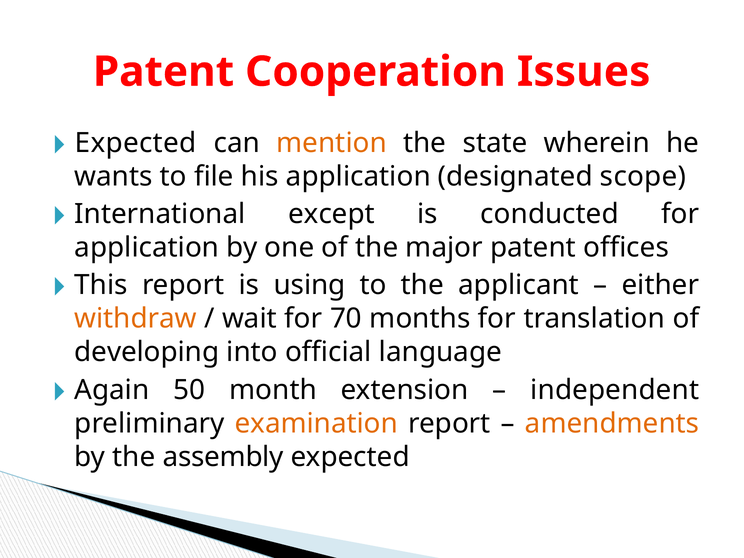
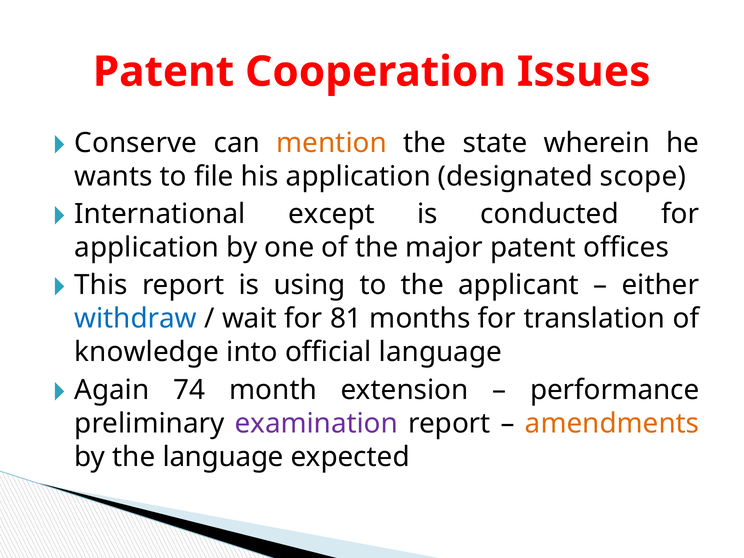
Expected: Expected -> Conserve (136, 143)
withdraw colour: orange -> blue (136, 319)
70: 70 -> 81 (346, 319)
developing: developing -> knowledge (147, 352)
50: 50 -> 74 (189, 390)
independent: independent -> performance (615, 390)
examination colour: orange -> purple (316, 423)
the assembly: assembly -> language (223, 457)
